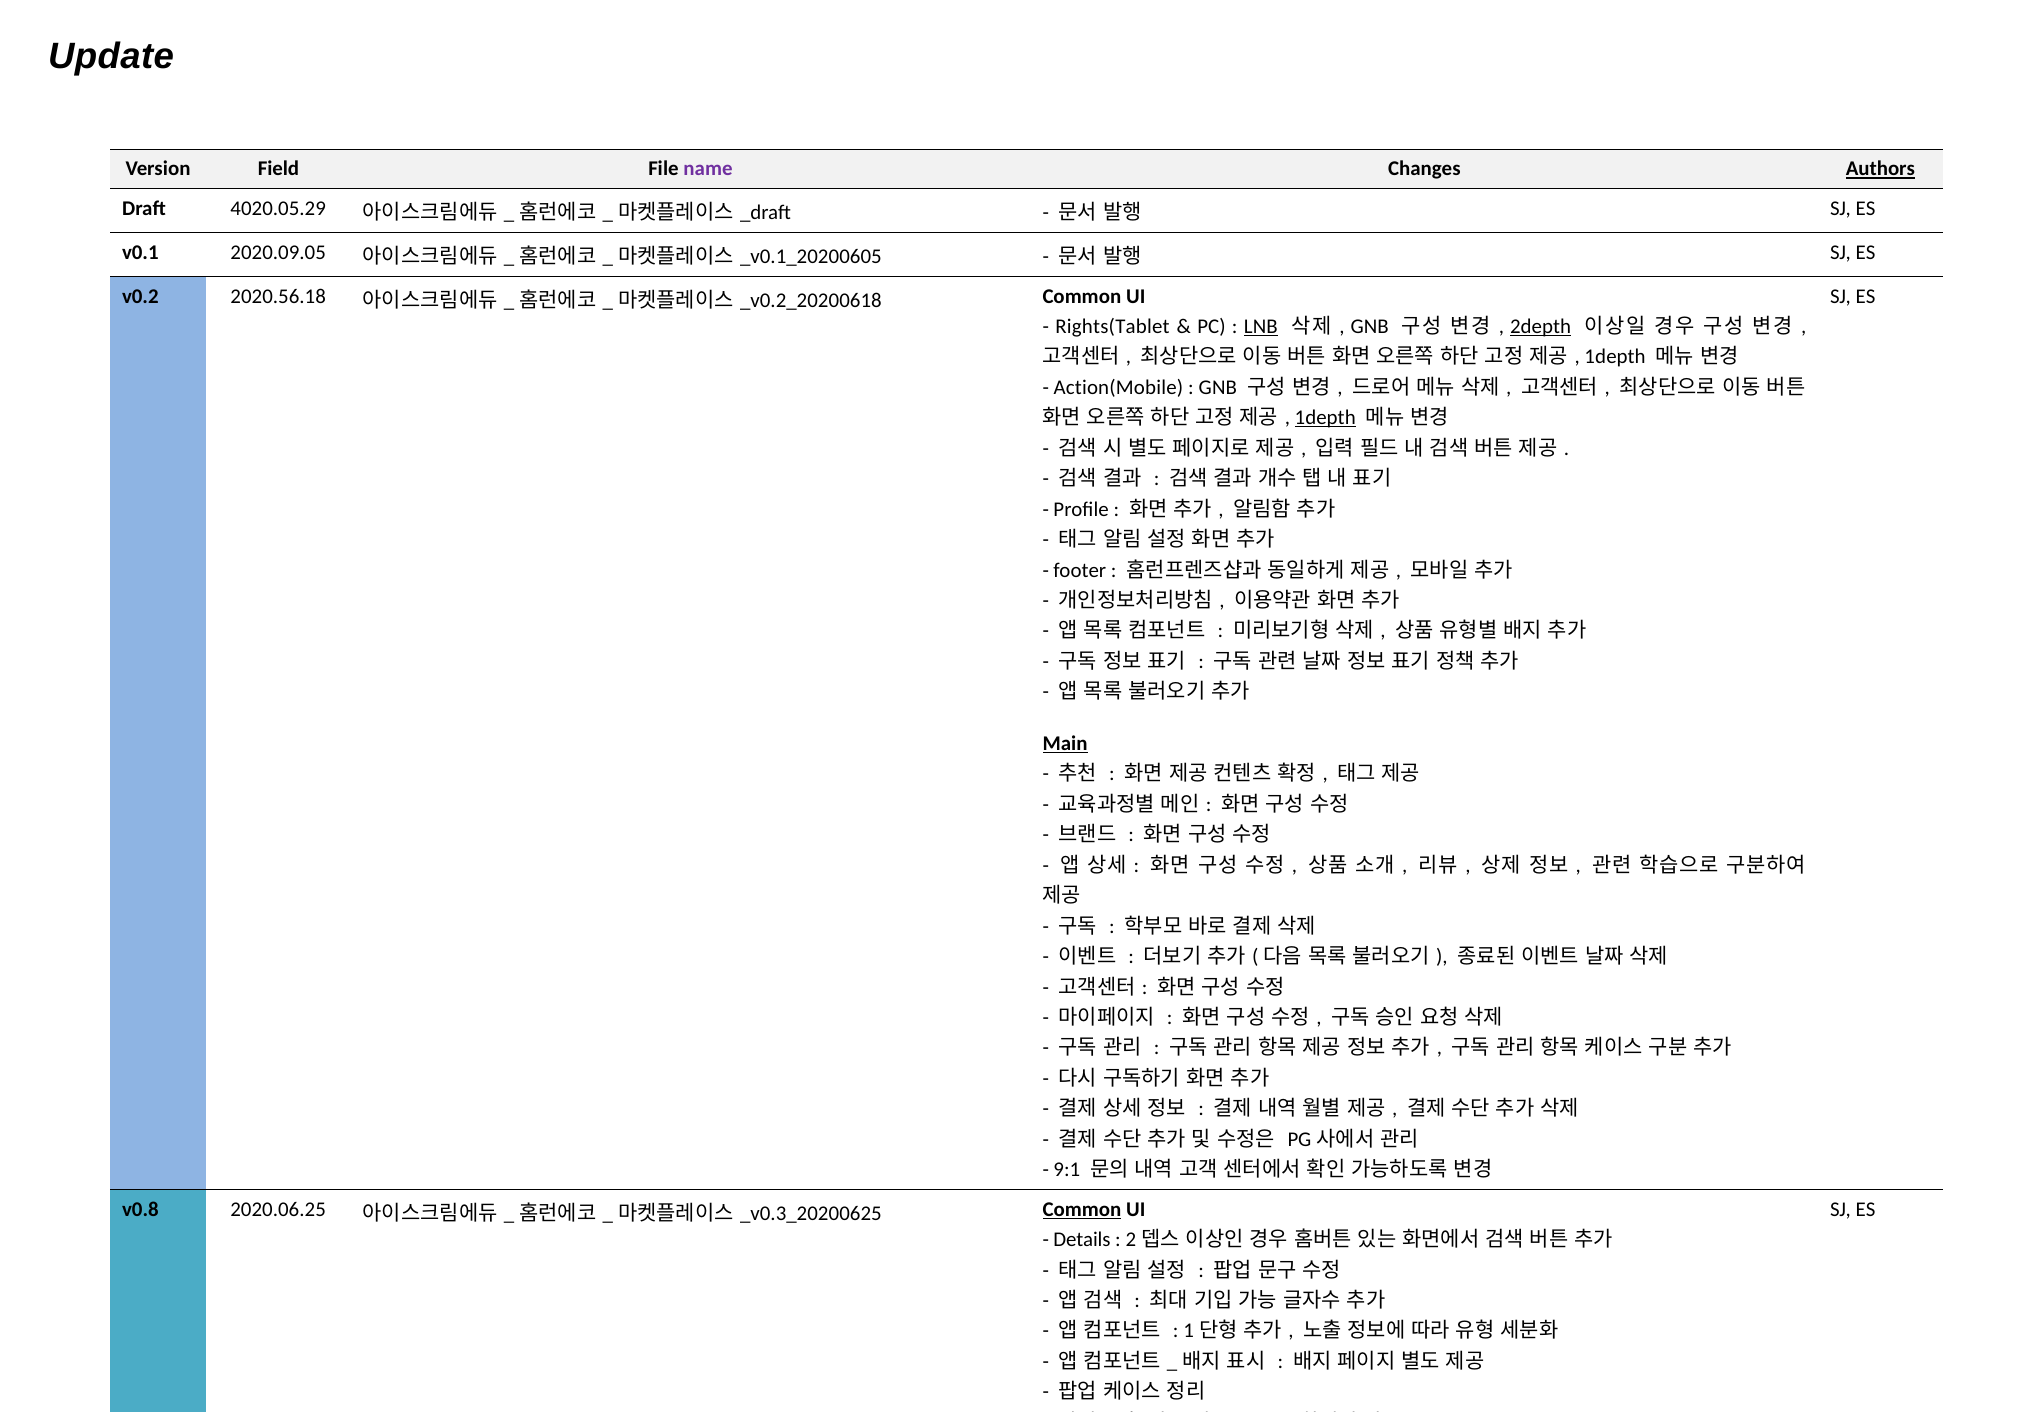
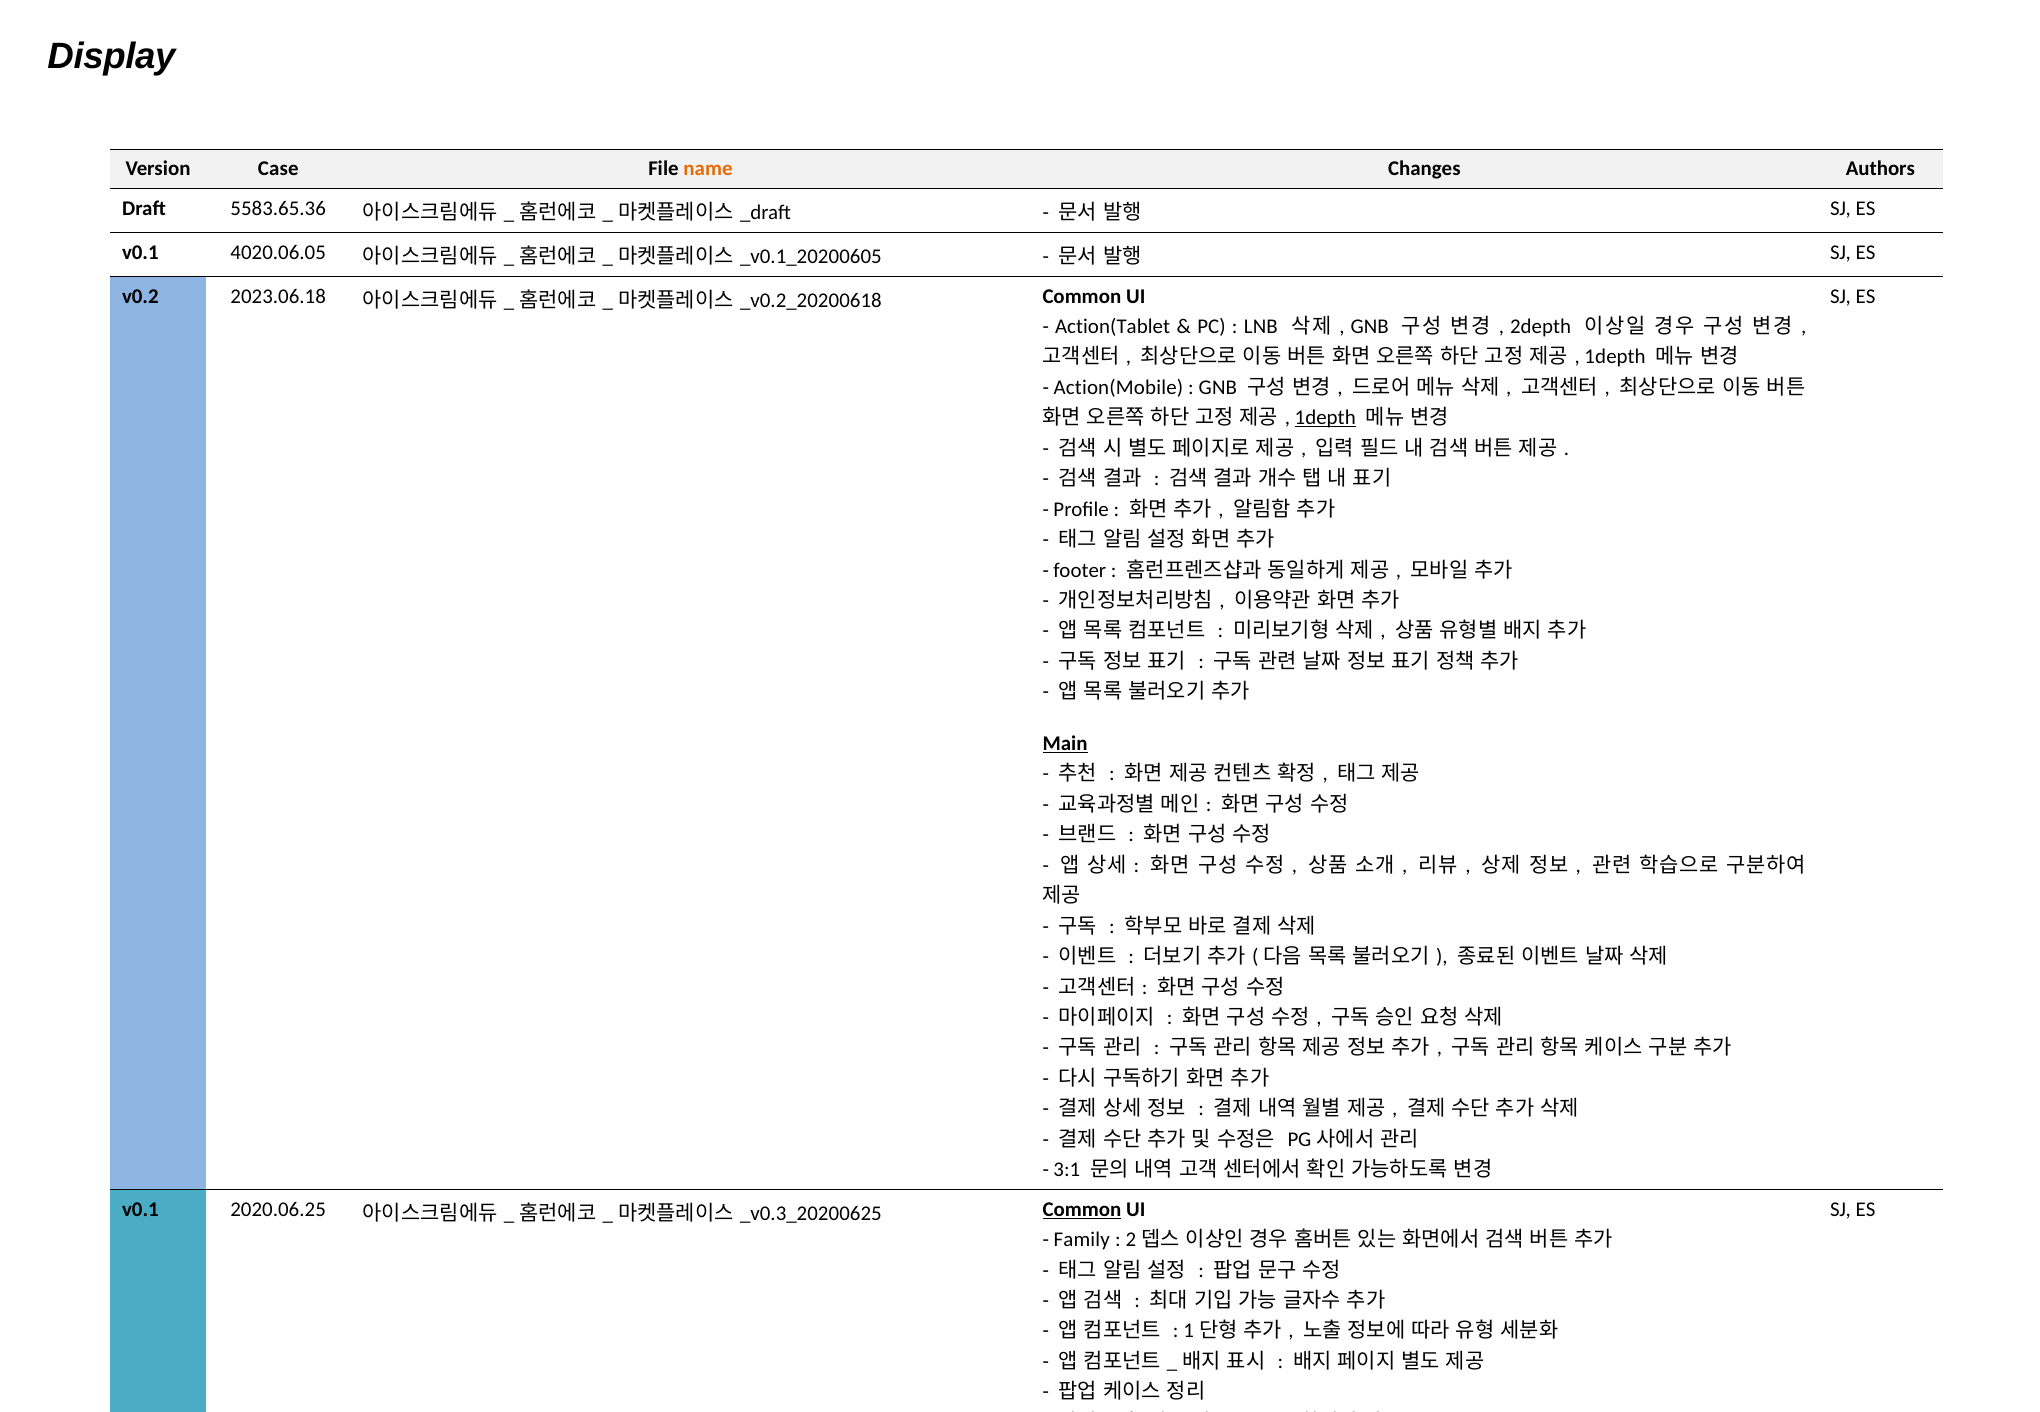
Update: Update -> Display (111, 56)
Field: Field -> Case (278, 169)
name colour: purple -> orange (708, 169)
Authors underline: present -> none (1880, 169)
4020.05.29: 4020.05.29 -> 5583.65.36 (278, 208)
2020.09.05: 2020.09.05 -> 4020.06.05 (278, 252)
2020.56.18: 2020.56.18 -> 2023.06.18 (278, 296)
Rights(Tablet: Rights(Tablet -> Action(Tablet (1113, 326)
LNB underline: present -> none (1261, 326)
2depth underline: present -> none (1541, 326)
9:1: 9:1 -> 3:1 (1067, 1170)
v0.8: v0.8 -> v0.1 (140, 1210)
Details: Details -> Family (1082, 1240)
